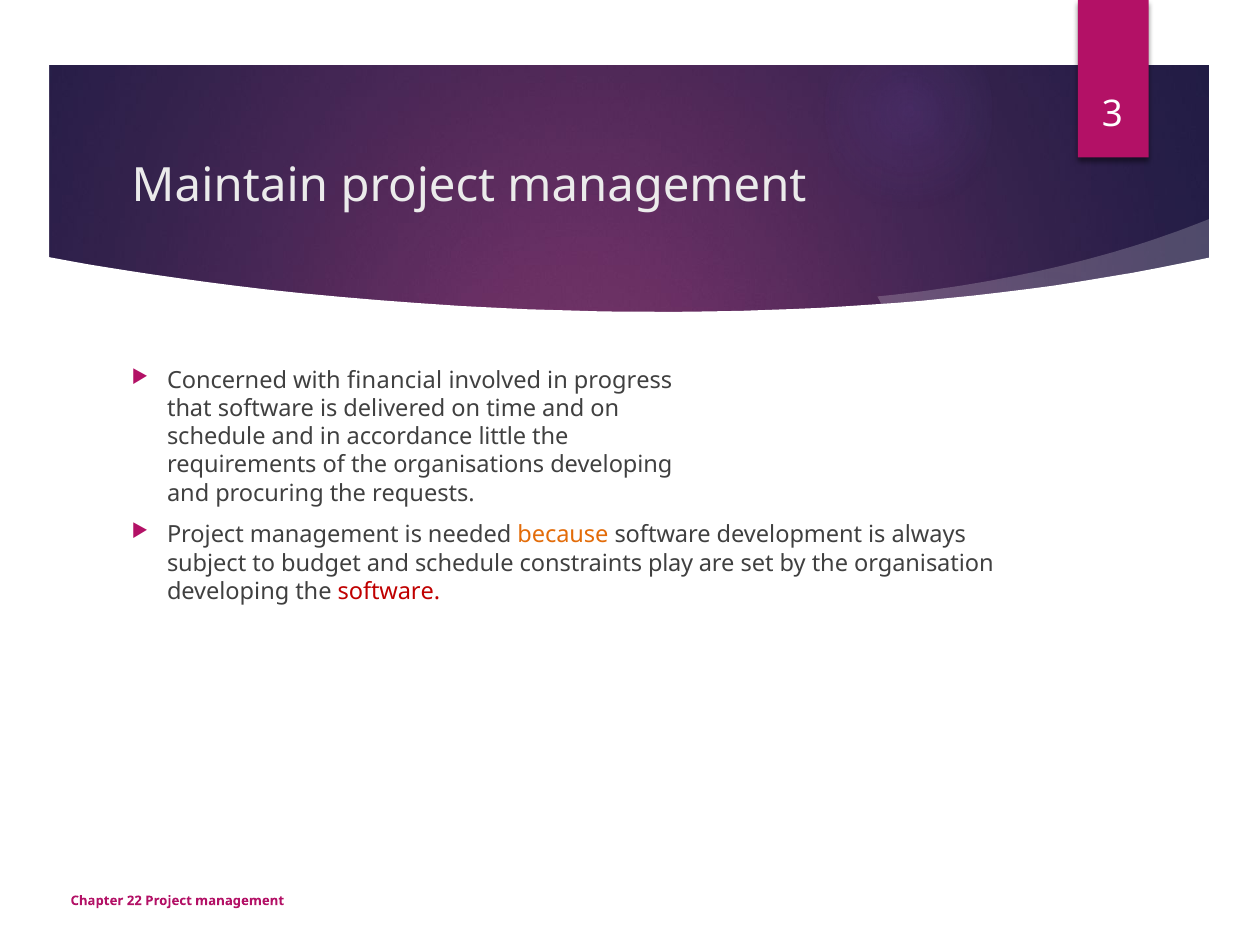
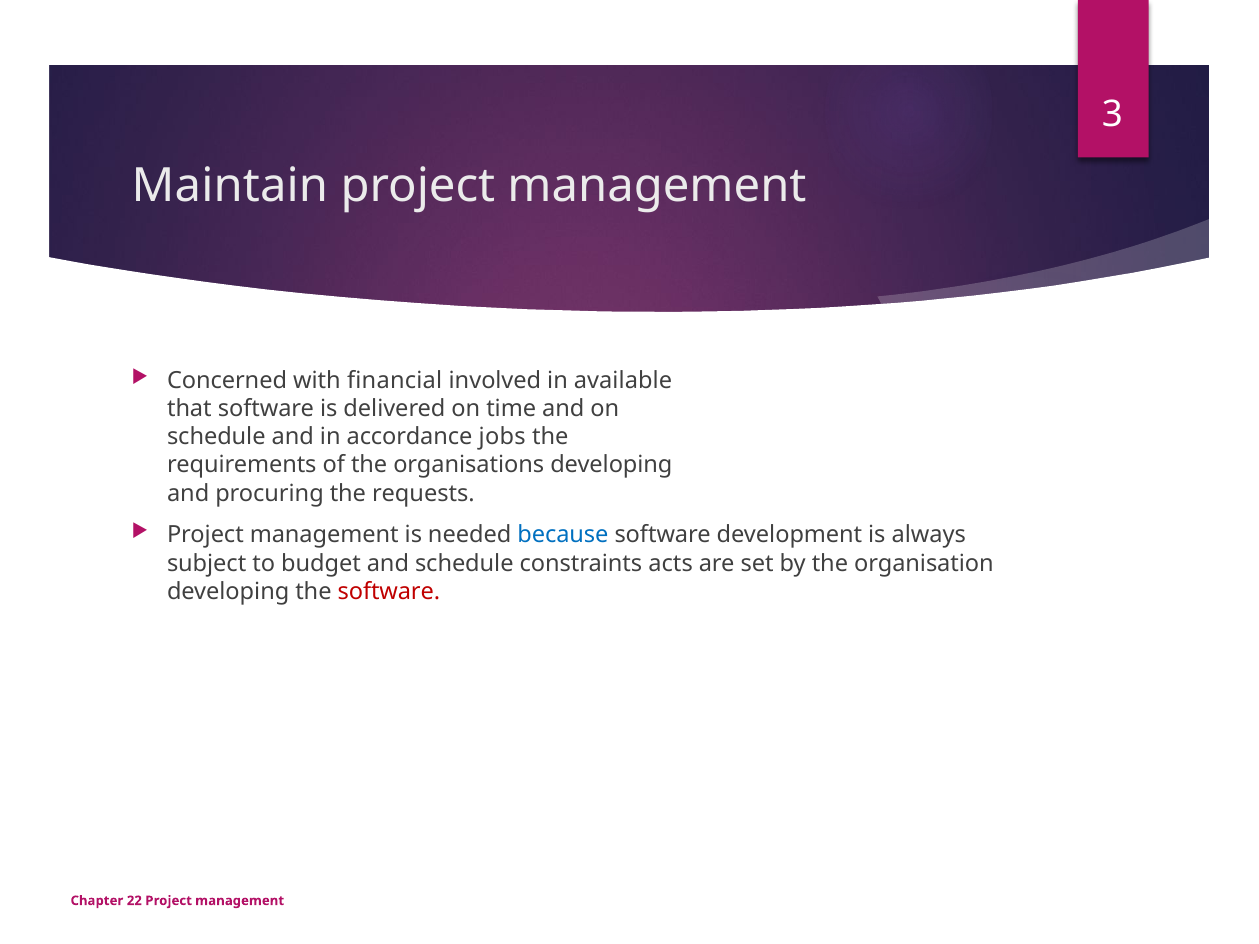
progress: progress -> available (623, 380)
little: little -> jobs (502, 437)
because colour: orange -> blue (563, 535)
play: play -> acts (671, 563)
